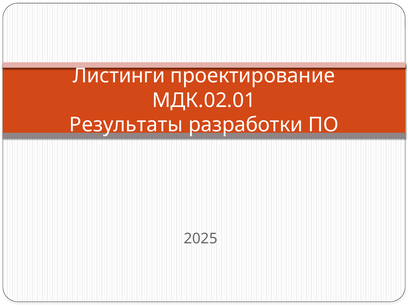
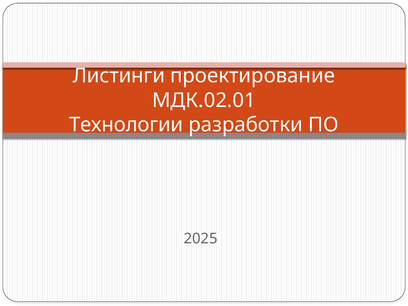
Результаты: Результаты -> Технологии (126, 125)
